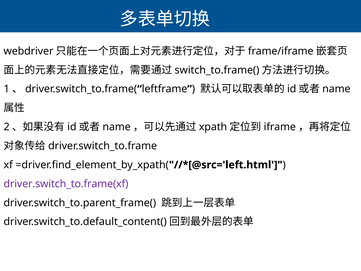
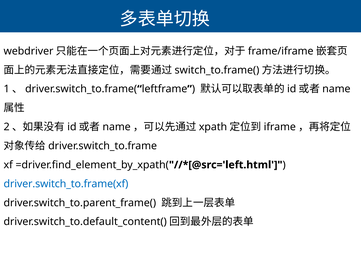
driver.switch_to.frame(xf colour: purple -> blue (66, 184)
